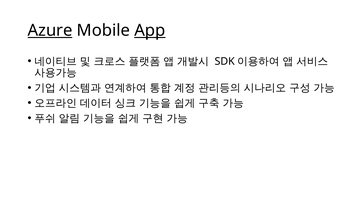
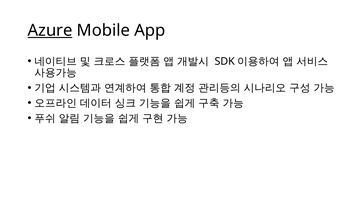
App underline: present -> none (150, 30)
